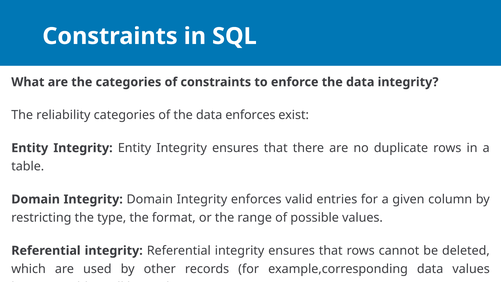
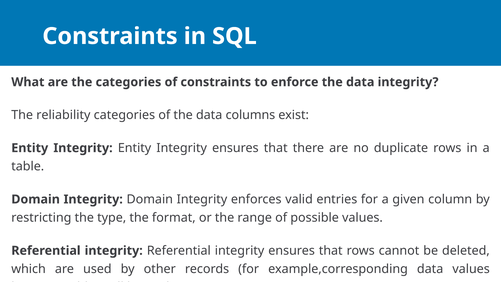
data enforces: enforces -> columns (250, 115)
